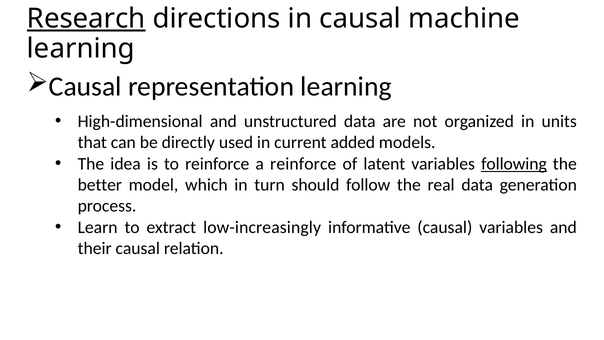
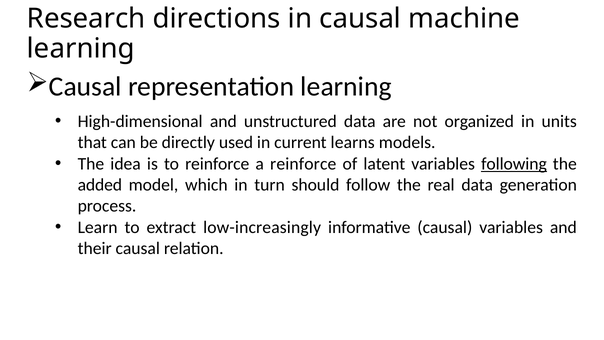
Research underline: present -> none (86, 19)
added: added -> learns (353, 142)
better: better -> added (100, 185)
